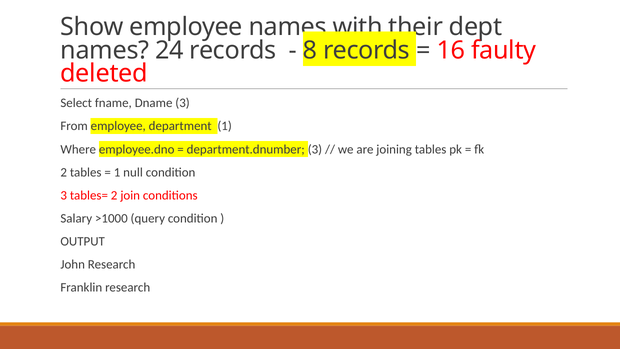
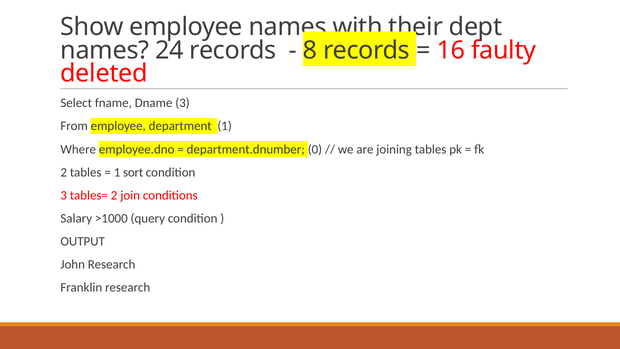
department.dnumber 3: 3 -> 0 (315, 149)
null: null -> sort (133, 172)
